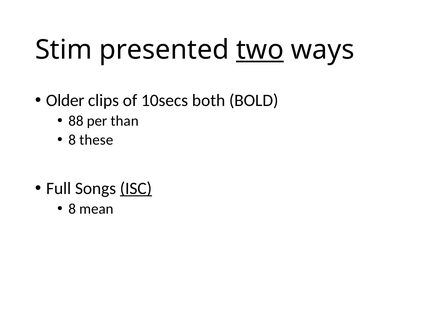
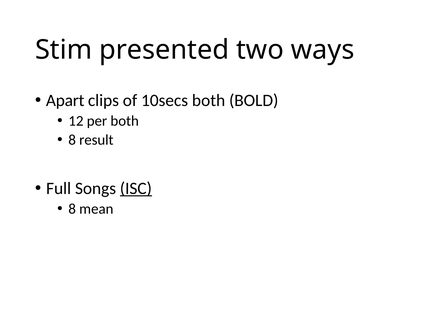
two underline: present -> none (260, 50)
Older: Older -> Apart (65, 100)
88: 88 -> 12 (76, 121)
per than: than -> both (125, 121)
these: these -> result (96, 140)
